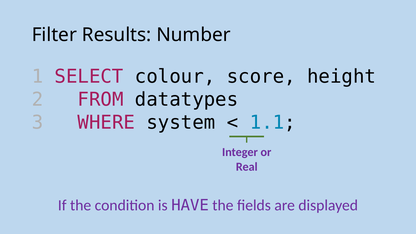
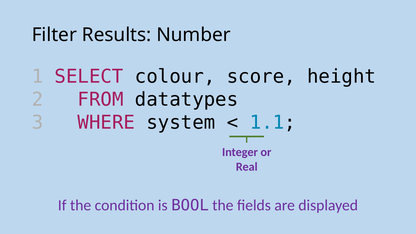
HAVE: HAVE -> BOOL (190, 205)
